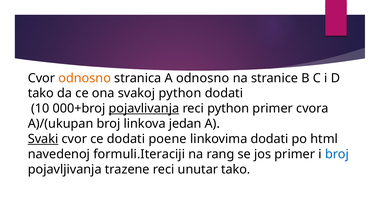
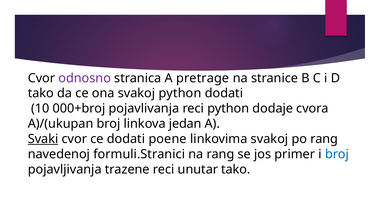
odnosno colour: orange -> purple (85, 78)
A odnosno: odnosno -> pretrage (203, 78)
pojavlivanja underline: present -> none (144, 108)
python primer: primer -> dodaje (273, 108)
linkovima dodati: dodati -> svakoj (269, 139)
po html: html -> rang (324, 139)
formuli.Iteraciji: formuli.Iteraciji -> formuli.Stranici (139, 154)
